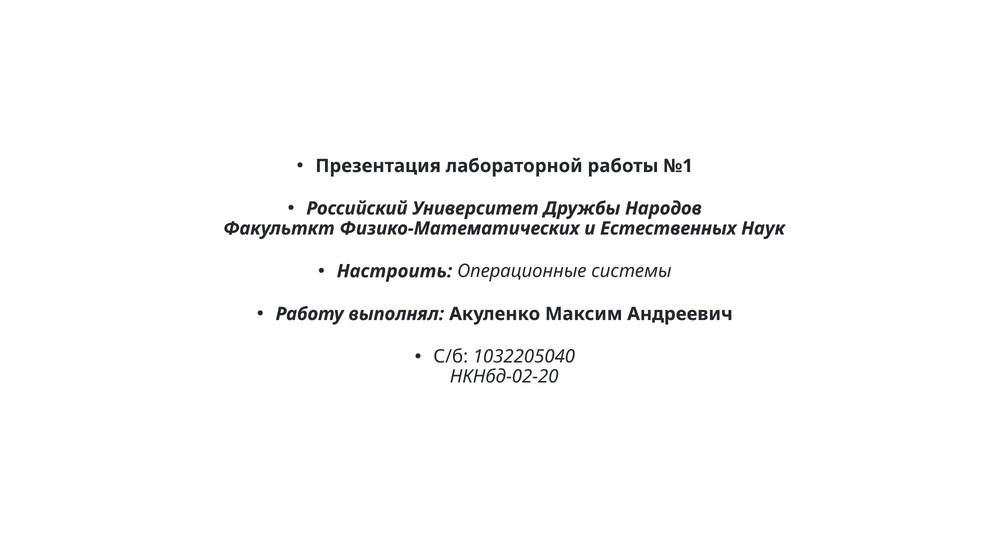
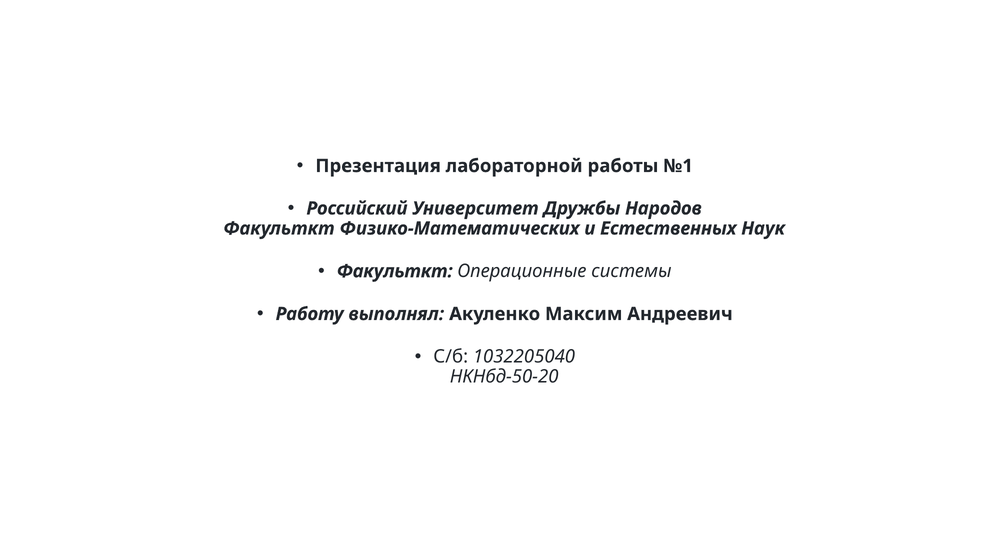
Настроить: Настроить -> Факульткт (395, 271)
НКНбд-02-20: НКНбд-02-20 -> НКНбд-50-20 (504, 377)
